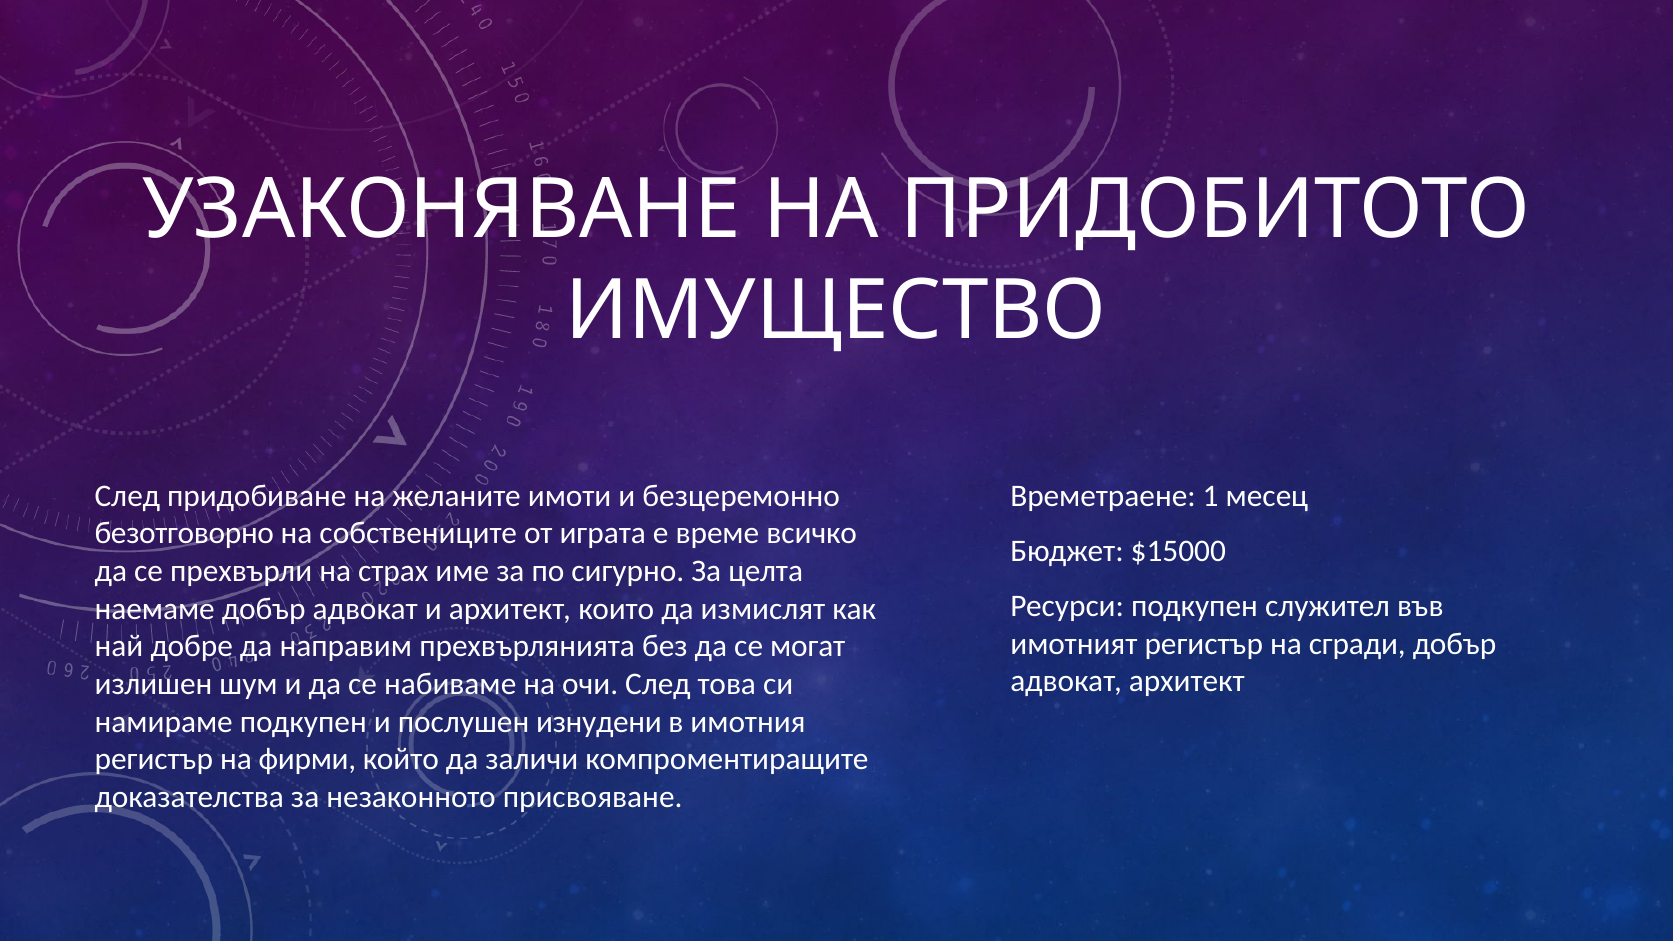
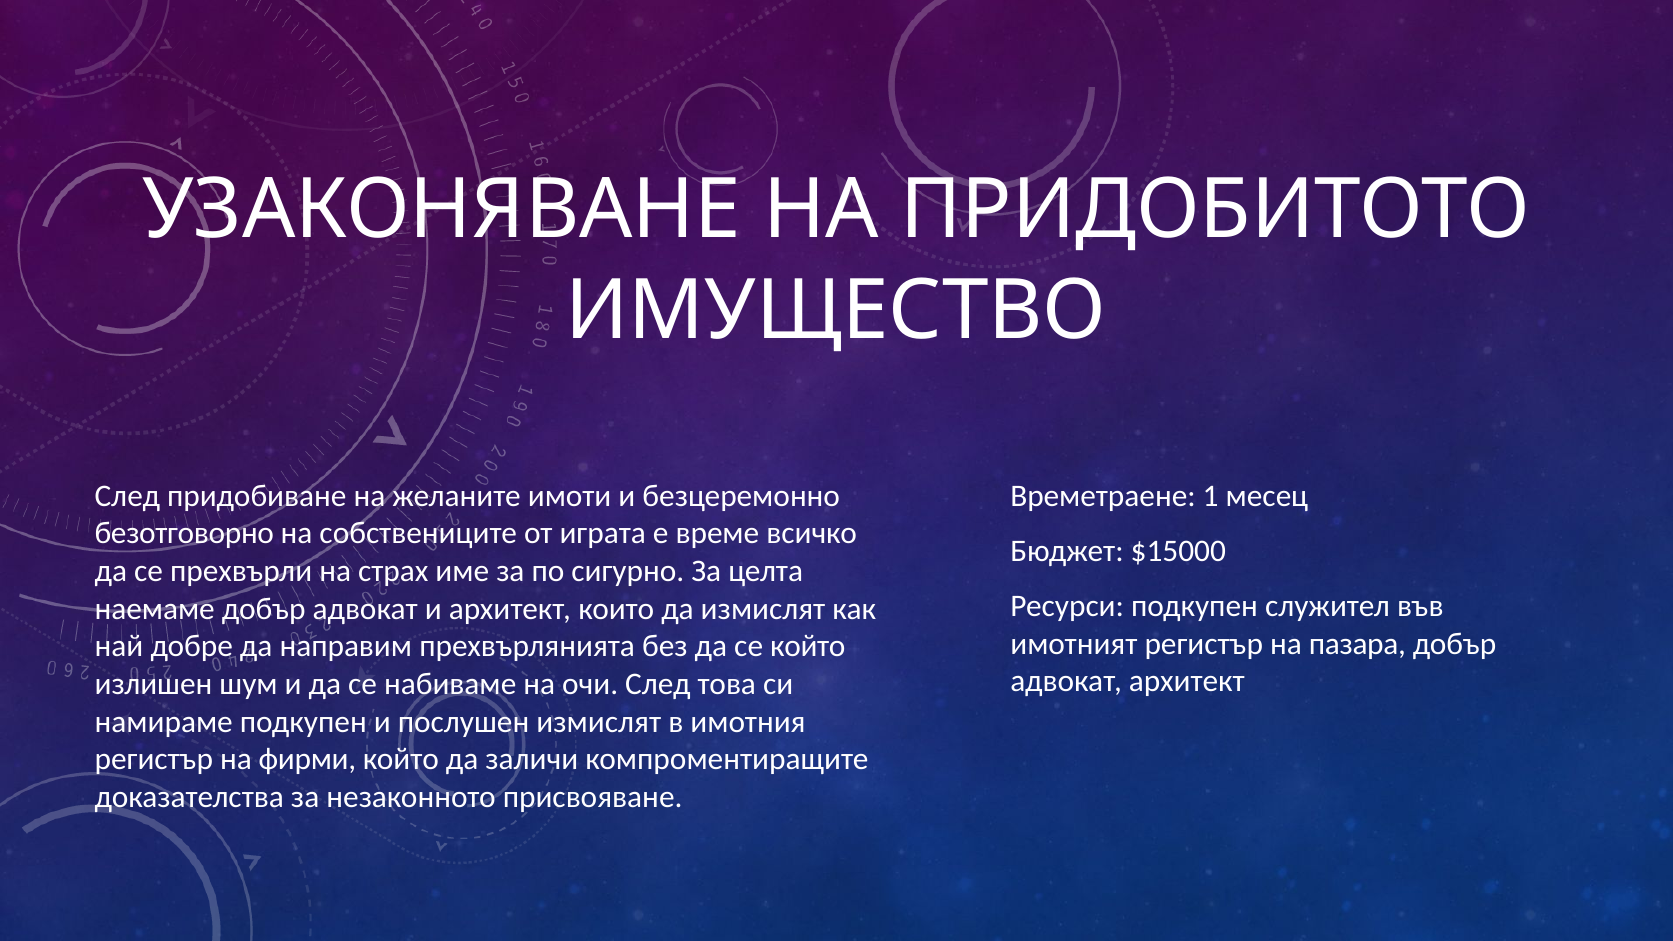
сгради: сгради -> пазара (1357, 644)
се могат: могат -> който (808, 647)
послушен изнудени: изнудени -> измислят (599, 722)
